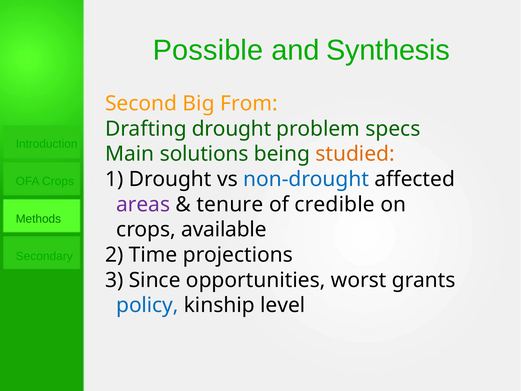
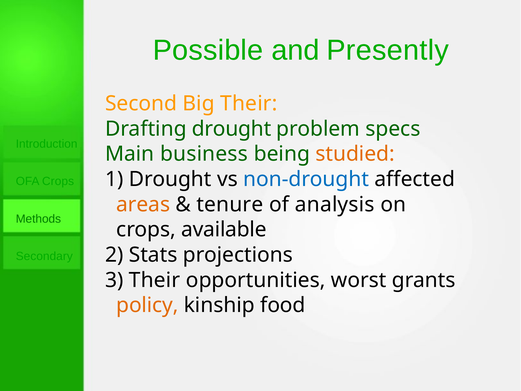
Synthesis: Synthesis -> Presently (388, 50)
Big From: From -> Their (249, 103)
solutions: solutions -> business (204, 154)
areas colour: purple -> orange (143, 204)
credible: credible -> analysis (335, 204)
Time: Time -> Stats (153, 255)
Since: Since -> Their (155, 280)
policy colour: blue -> orange (147, 305)
level: level -> food (283, 305)
